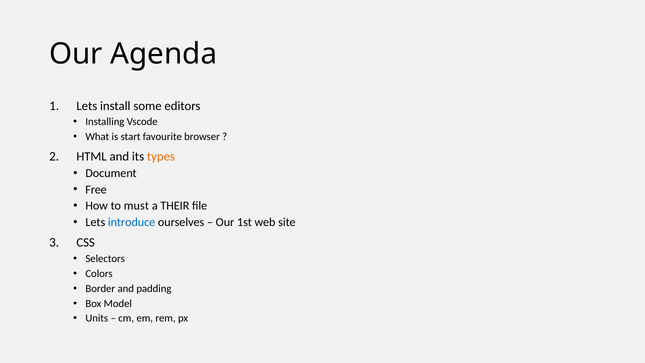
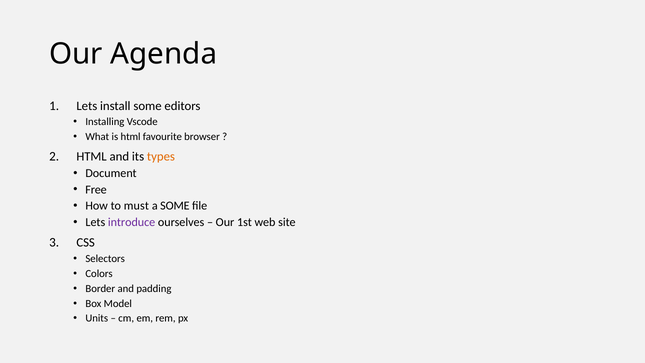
is start: start -> html (131, 137)
a THEIR: THEIR -> SOME (175, 206)
introduce colour: blue -> purple (132, 222)
